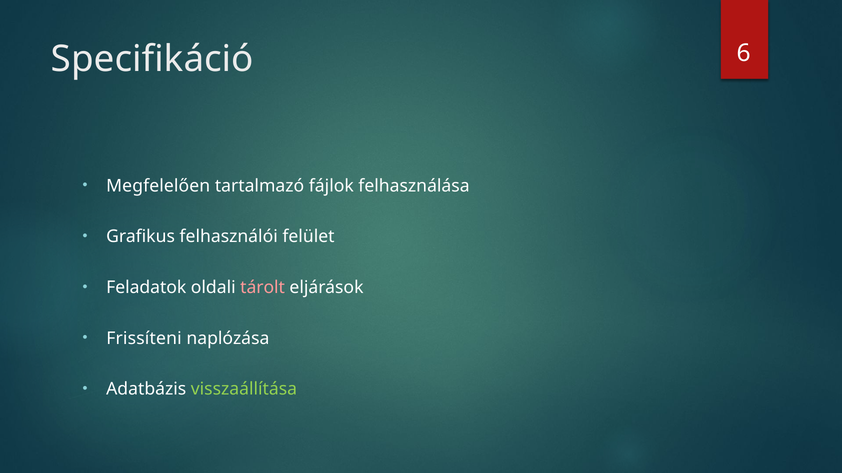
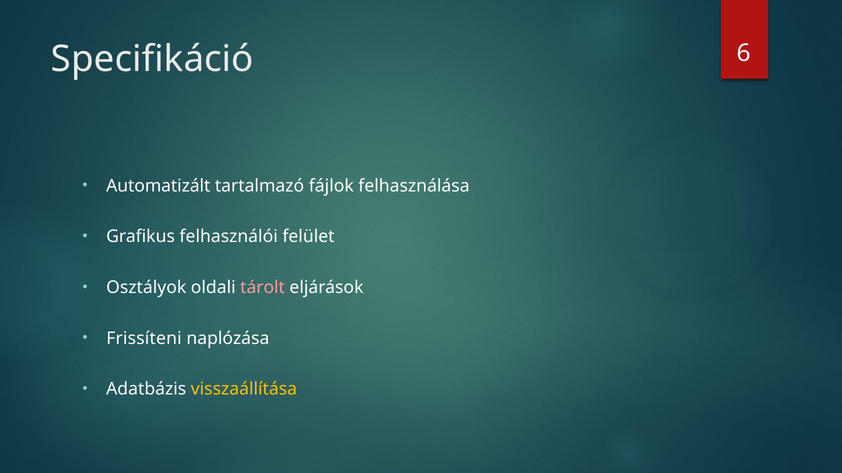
Megfelelően: Megfelelően -> Automatizált (158, 186)
Feladatok: Feladatok -> Osztályok (146, 288)
visszaállítása colour: light green -> yellow (244, 390)
